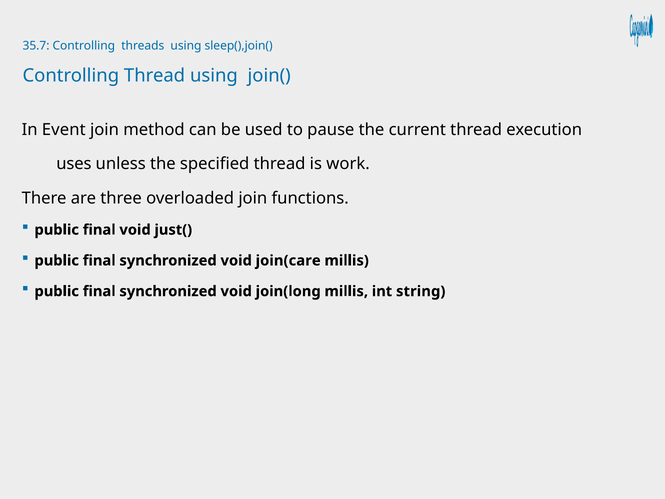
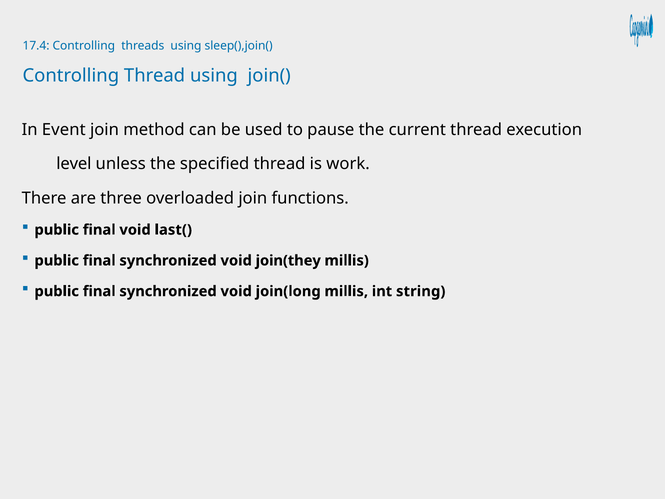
35.7: 35.7 -> 17.4 (36, 46)
uses: uses -> level (74, 164)
just(: just( -> last( (173, 230)
join(care: join(care -> join(they (288, 260)
